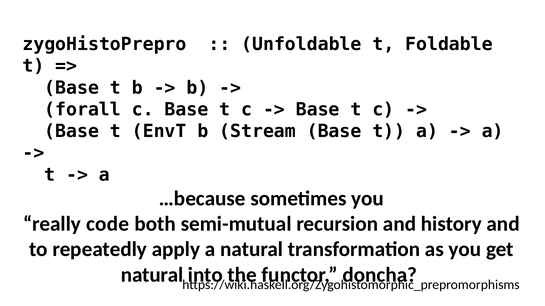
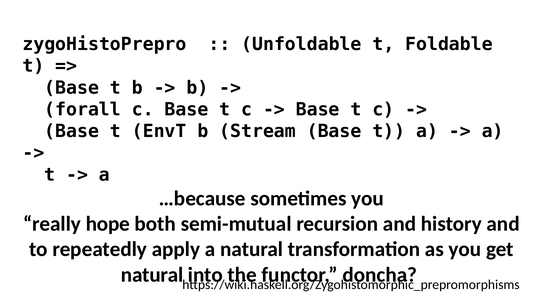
code: code -> hope (108, 224)
